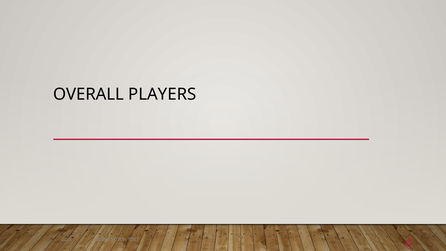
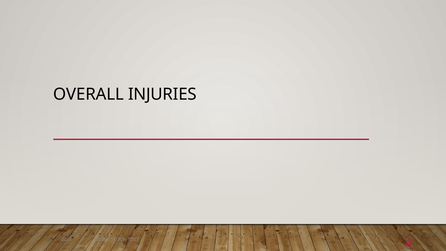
PLAYERS: PLAYERS -> INJURIES (162, 94)
